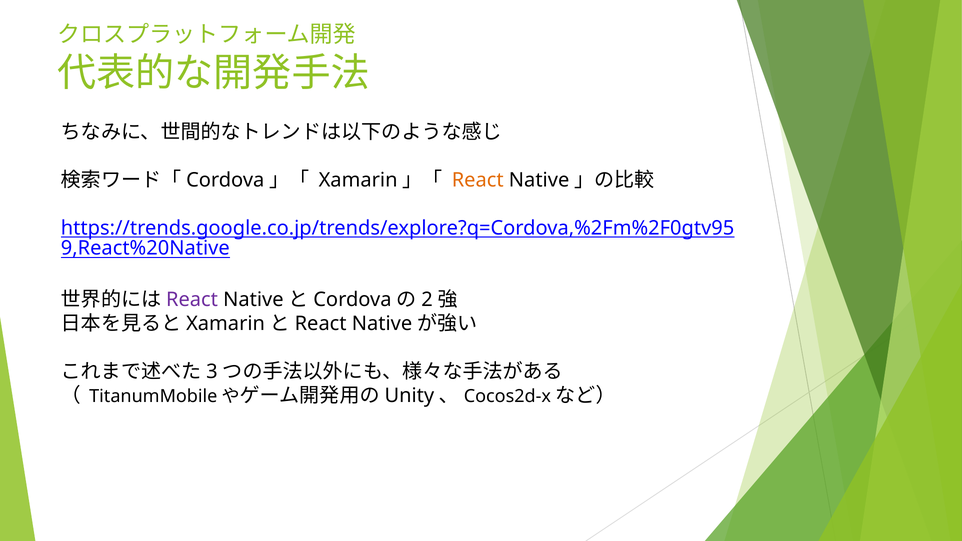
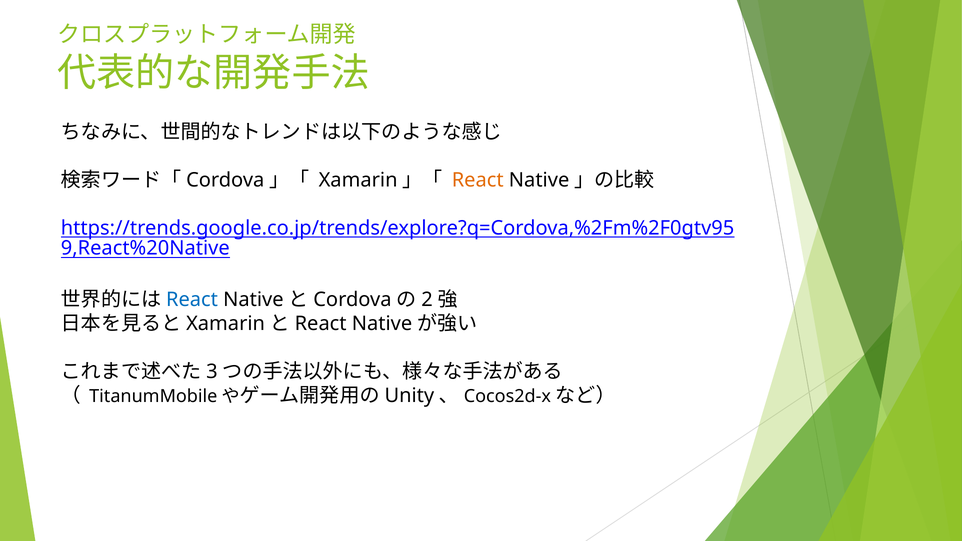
React colour: purple -> blue (192, 300)
